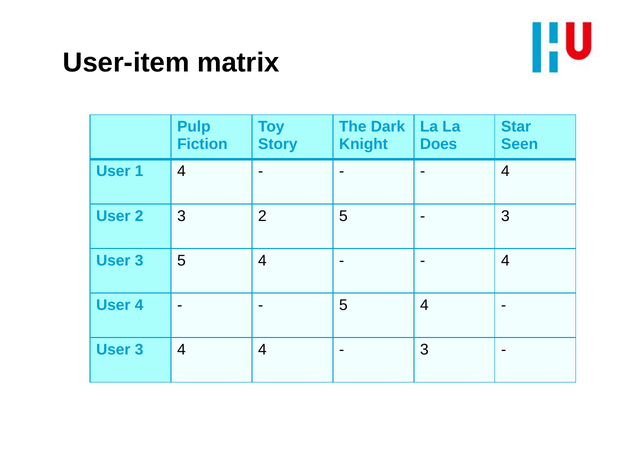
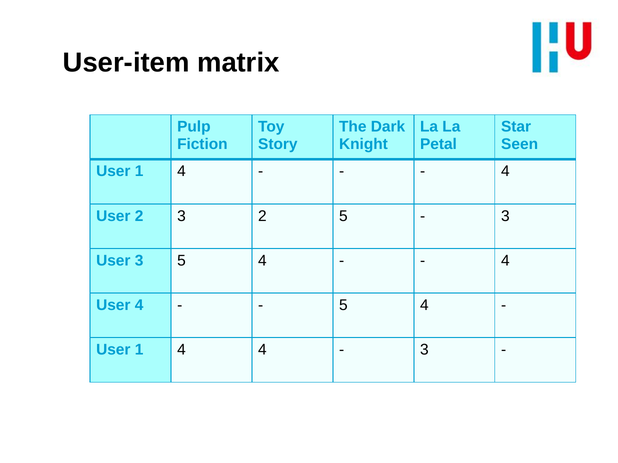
Does: Does -> Petal (438, 144)
3: 3 -> 1 (139, 350)
